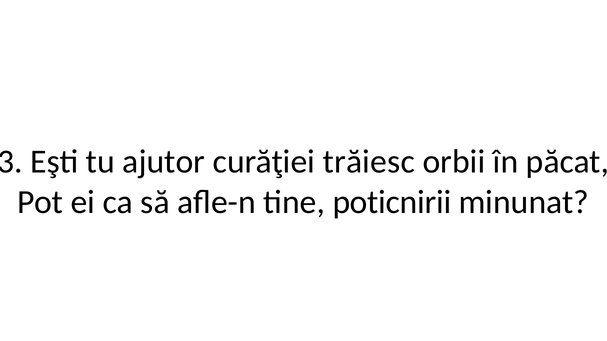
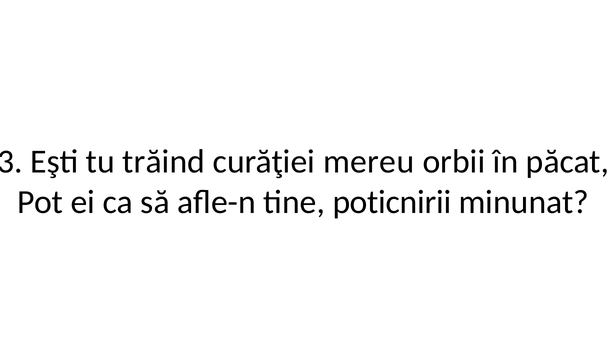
ajutor: ajutor -> trăind (164, 162)
trăiesc: trăiesc -> mereu (369, 162)
